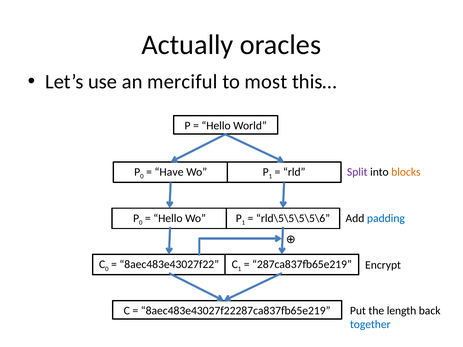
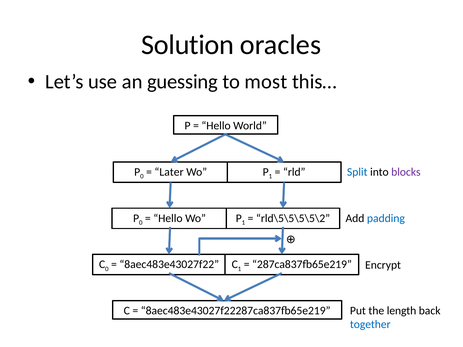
Actually: Actually -> Solution (188, 45)
merciful: merciful -> guessing (183, 82)
Have: Have -> Later (169, 172)
Split colour: purple -> blue (357, 172)
blocks colour: orange -> purple (406, 172)
rld\5\5\5\5\6: rld\5\5\5\5\6 -> rld\5\5\5\5\2 (293, 218)
